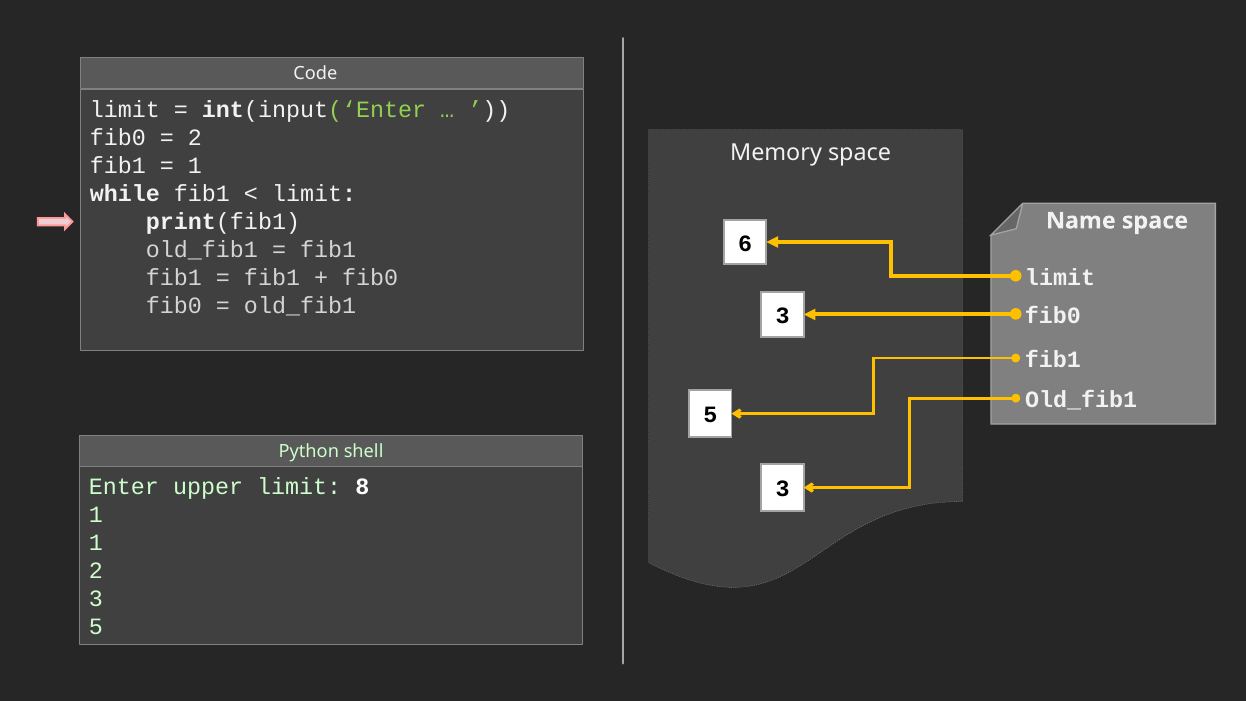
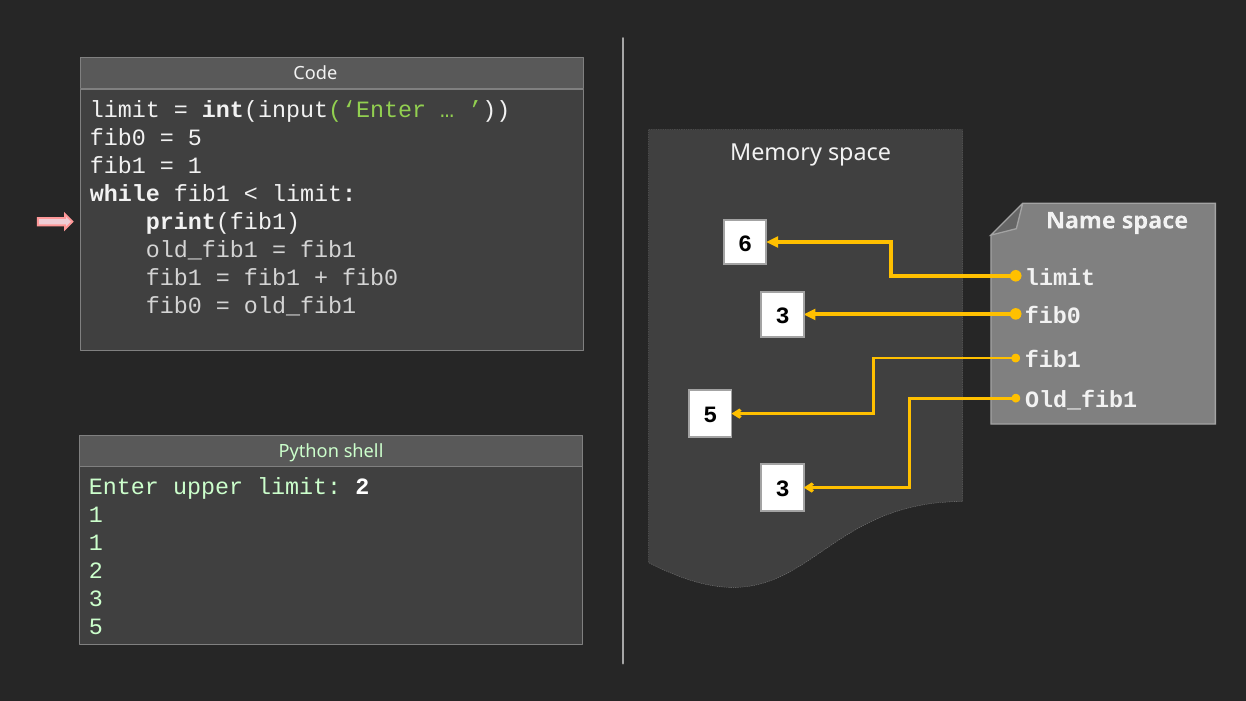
2: 2 -> 5 (195, 137)
limit 8: 8 -> 2 (362, 487)
